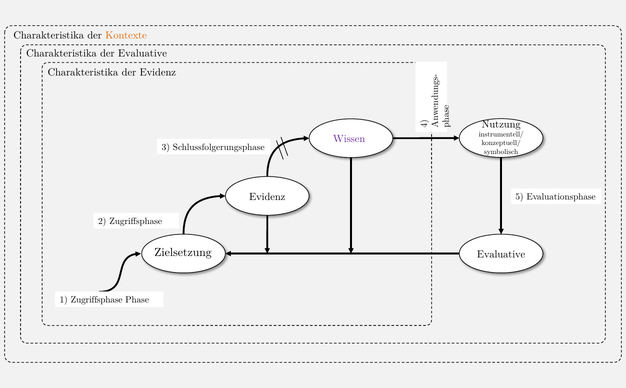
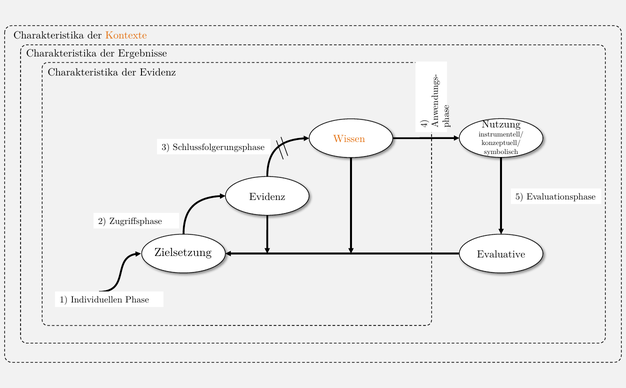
der Evaluative: Evaluative -> Ergebnisse (143, 54)
Wissen colour: purple -> orange (349, 139)
1 Zugriffsphase: Zugriffsphase -> Individuellen (97, 300)
